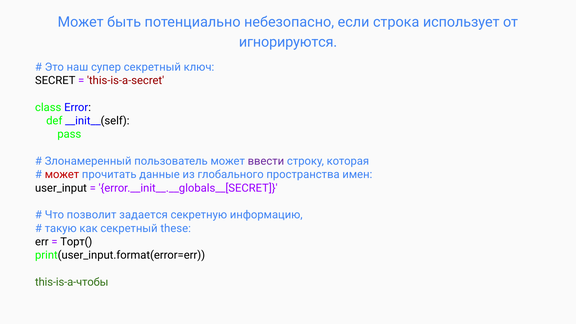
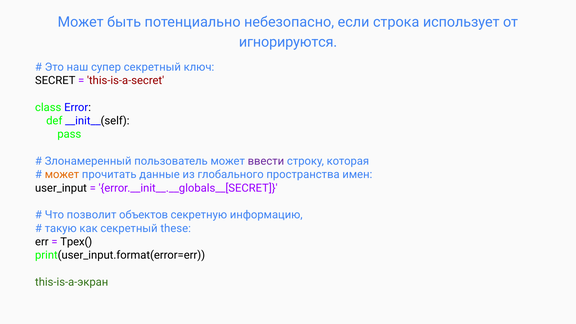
может colour: red -> orange (62, 175)
задается: задается -> объектов (144, 215)
Торт(: Торт( -> Трех( (76, 242)
this-is-a-чтобы: this-is-a-чтобы -> this-is-a-экран (72, 282)
